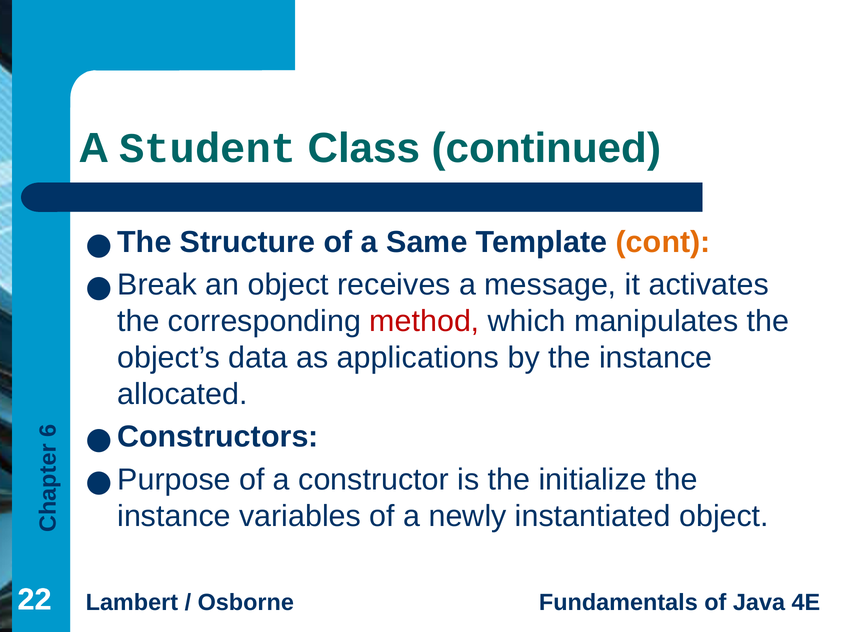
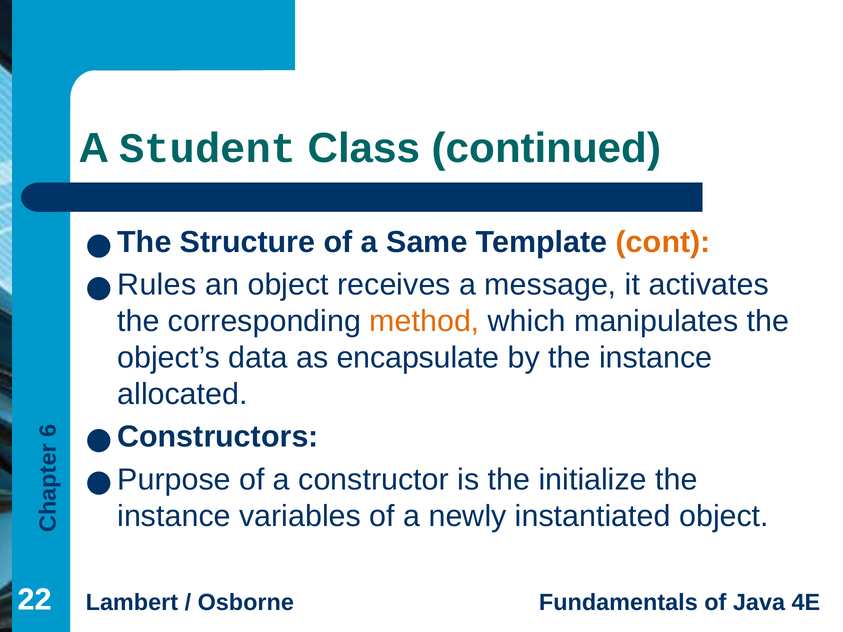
Break: Break -> Rules (157, 285)
method colour: red -> orange (424, 321)
applications: applications -> encapsulate (418, 358)
